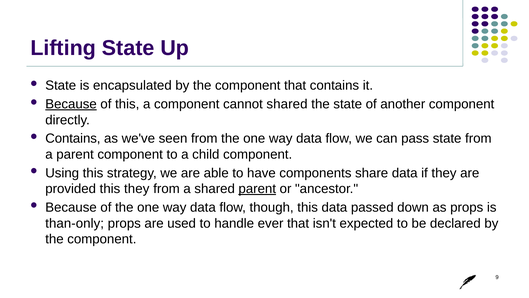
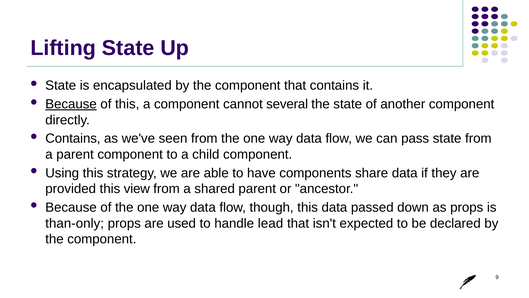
cannot shared: shared -> several (287, 104)
this they: they -> view (137, 189)
parent underline: present -> none (257, 189)
ever: ever -> lead (271, 223)
